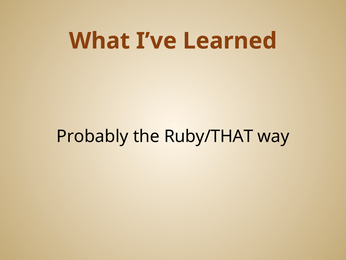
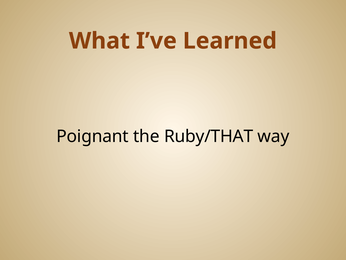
Probably: Probably -> Poignant (93, 136)
